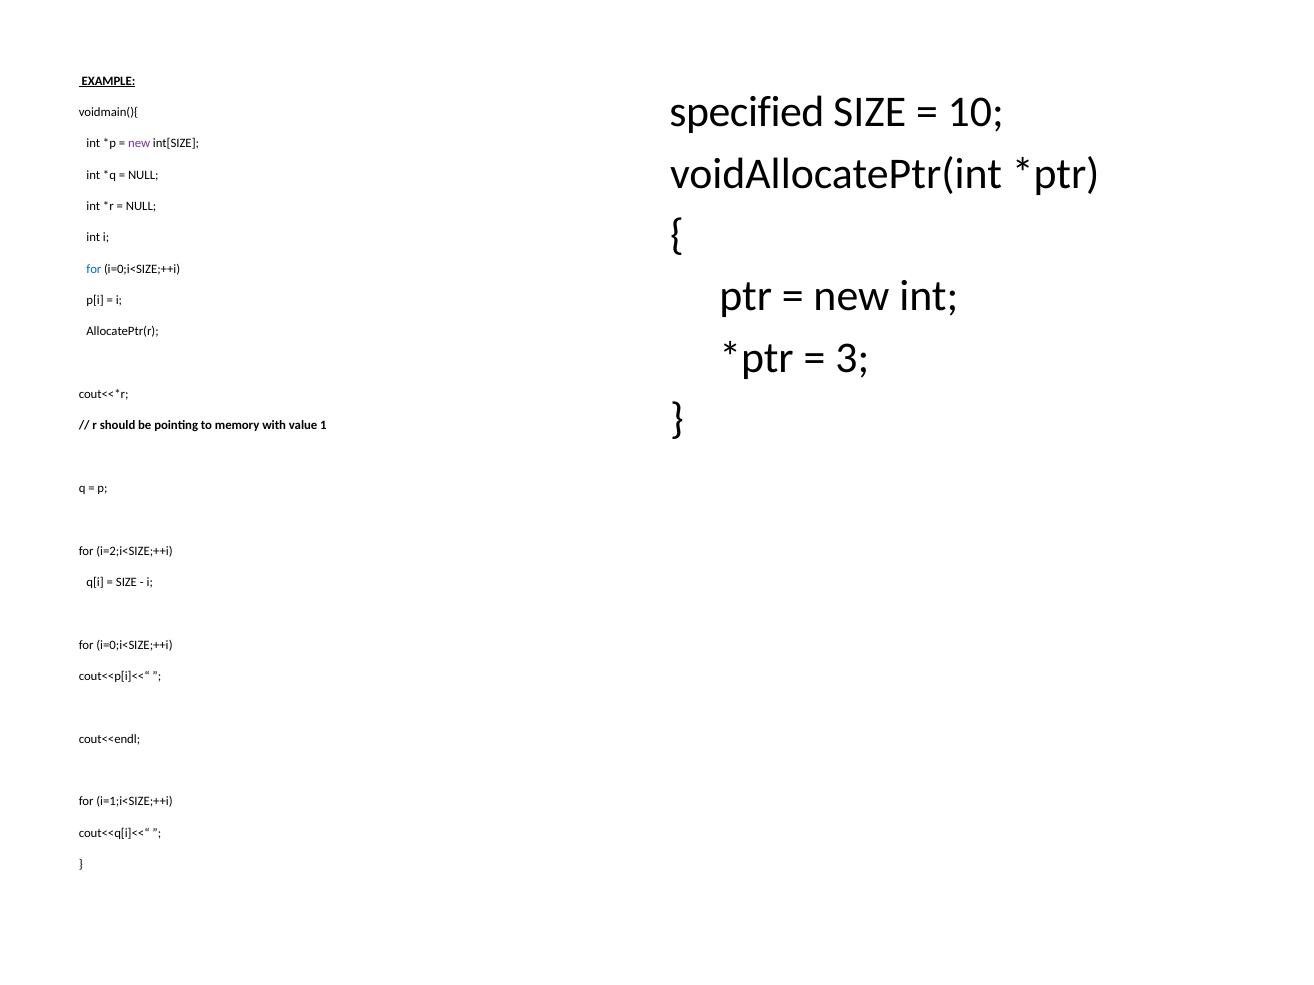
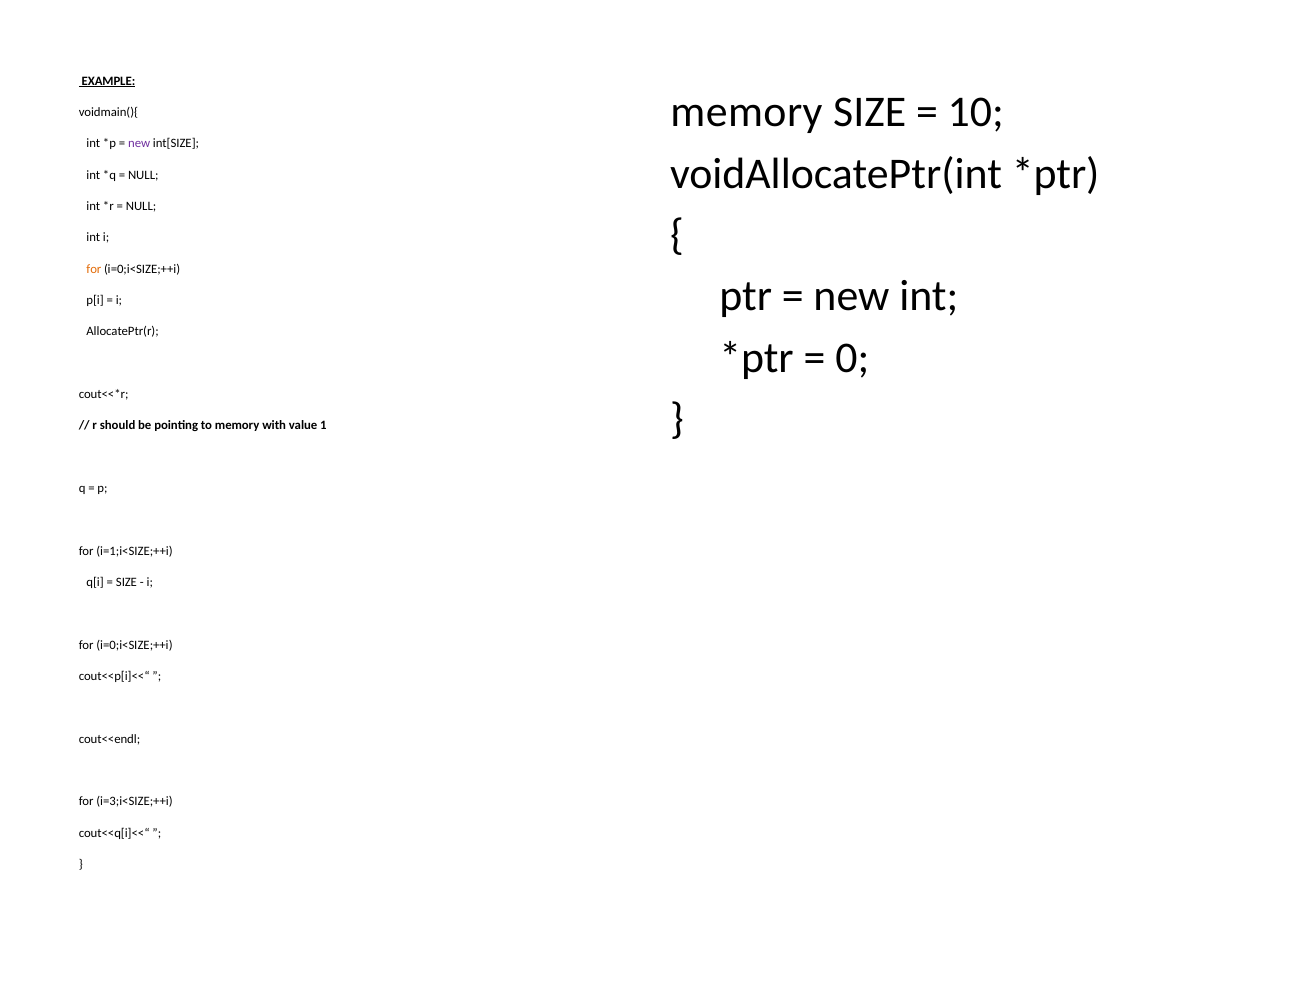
specified: specified -> memory (746, 113)
for colour: blue -> orange (94, 269)
3: 3 -> 0 (852, 358)
i=2;i<SIZE;++i: i=2;i<SIZE;++i -> i=1;i<SIZE;++i (135, 551)
i=1;i<SIZE;++i: i=1;i<SIZE;++i -> i=3;i<SIZE;++i (135, 802)
